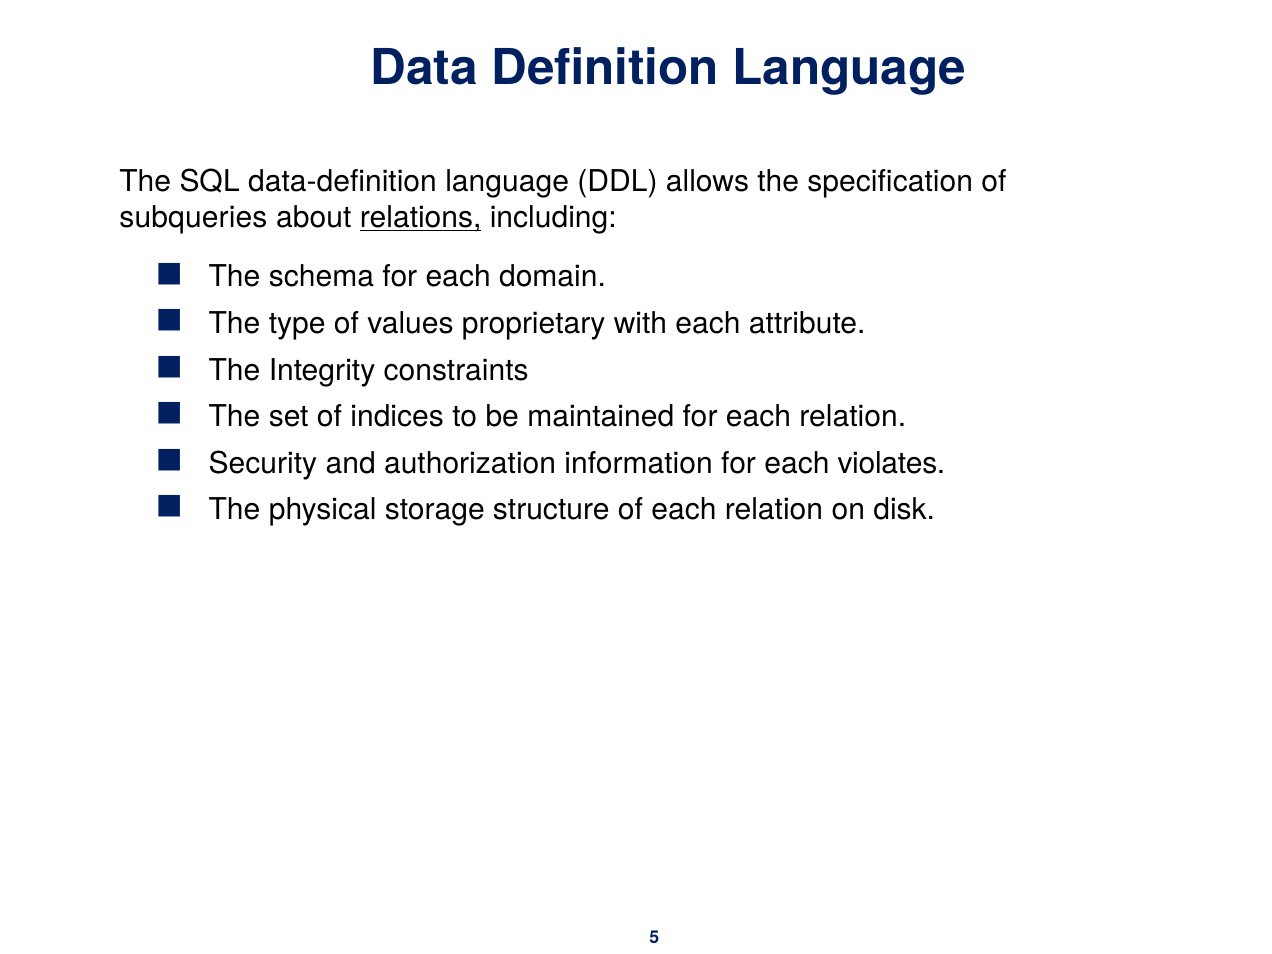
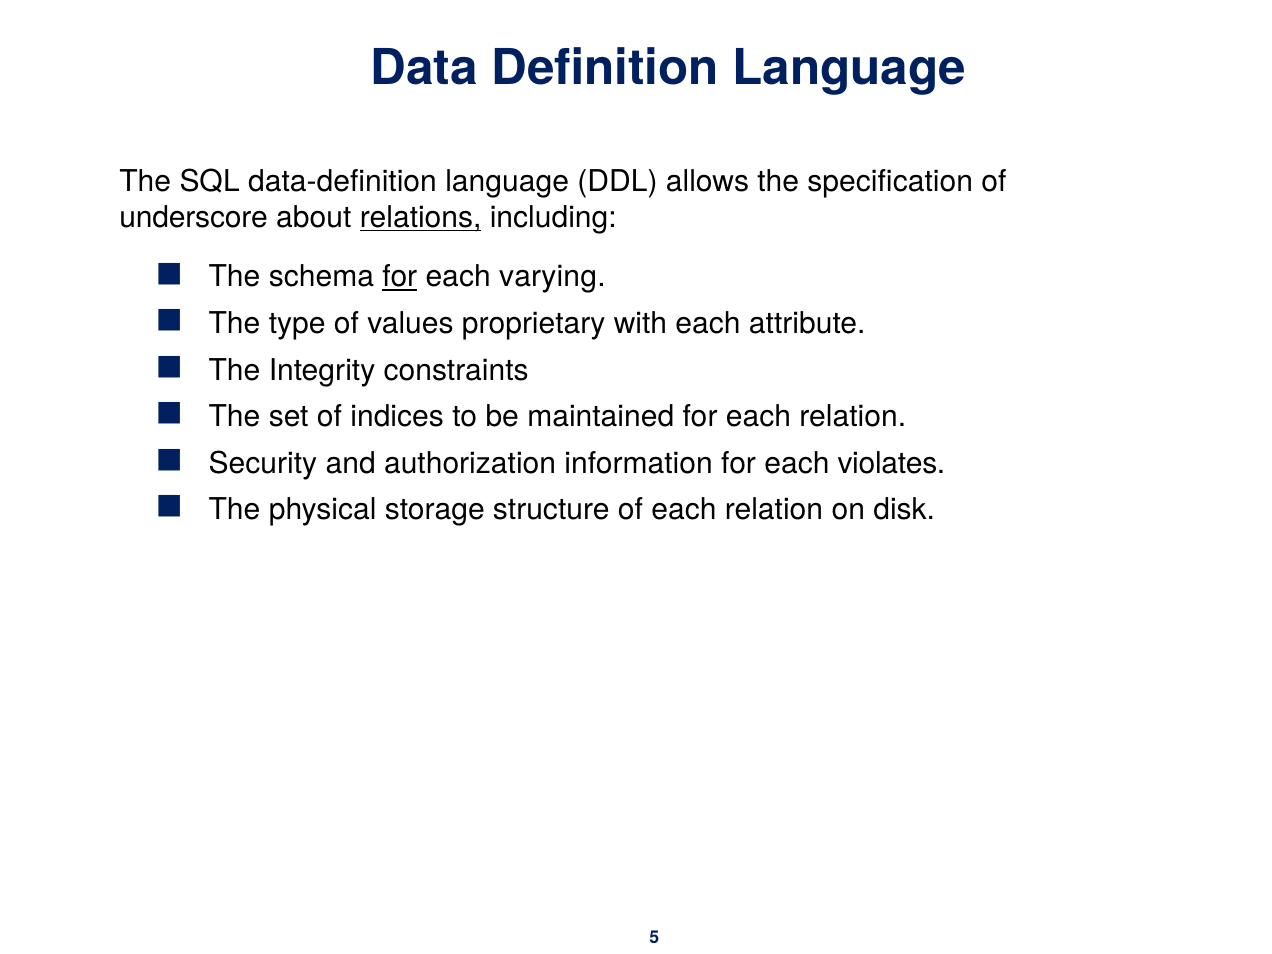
subqueries: subqueries -> underscore (194, 218)
for underline: none -> present (400, 277)
domain: domain -> varying (552, 277)
